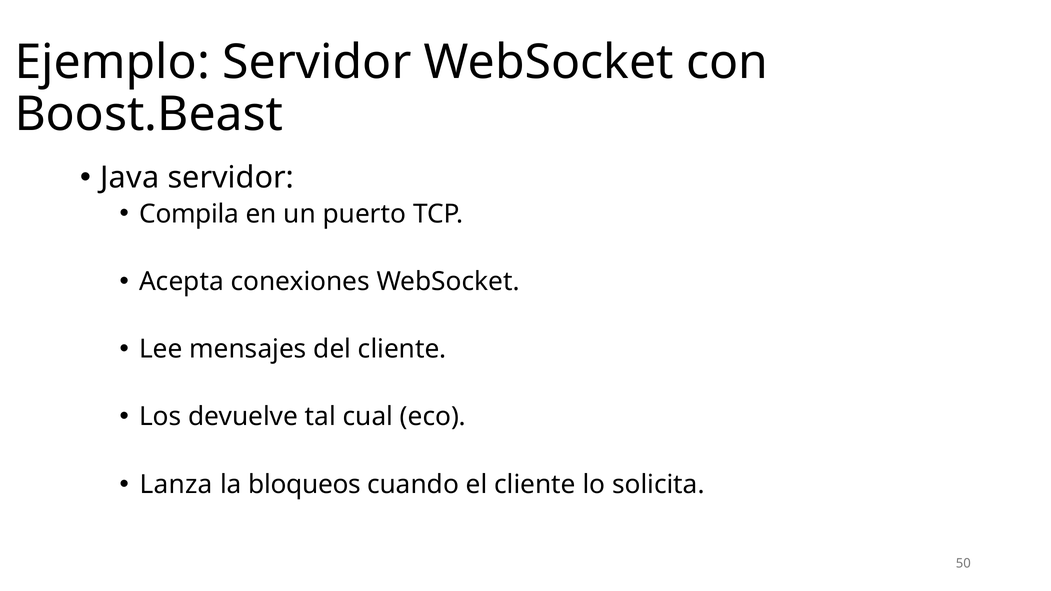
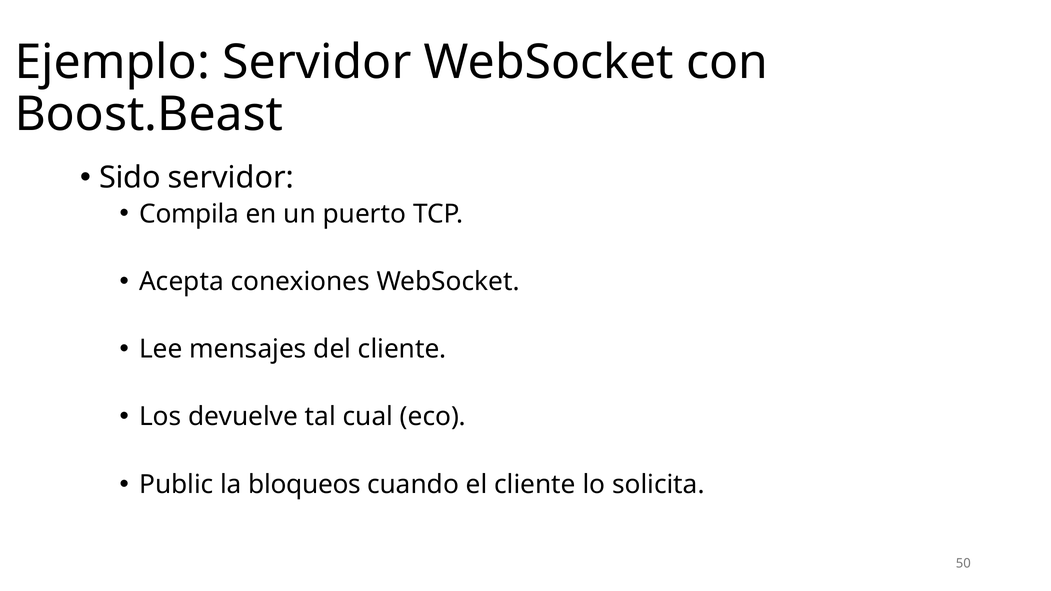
Java: Java -> Sido (130, 178)
Lanza: Lanza -> Public (176, 485)
